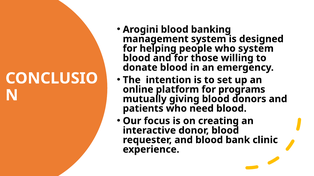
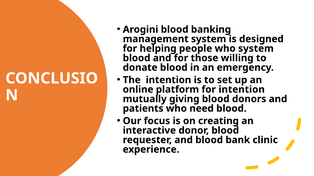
for programs: programs -> intention (242, 90)
